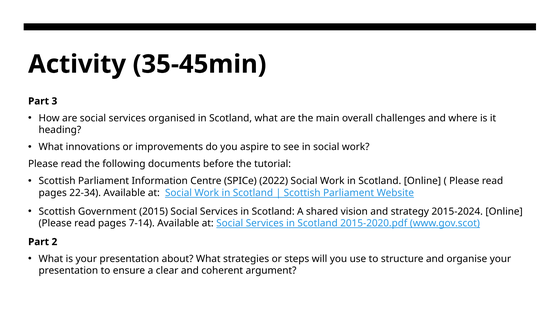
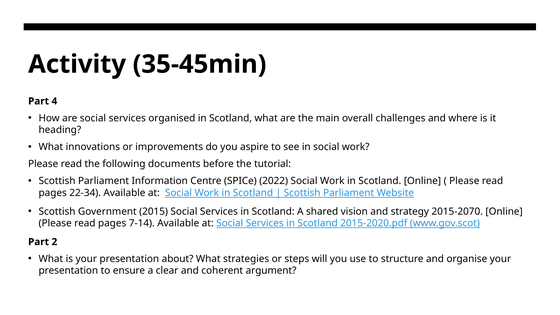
3: 3 -> 4 (54, 101)
2015-2024: 2015-2024 -> 2015-2070 (457, 211)
